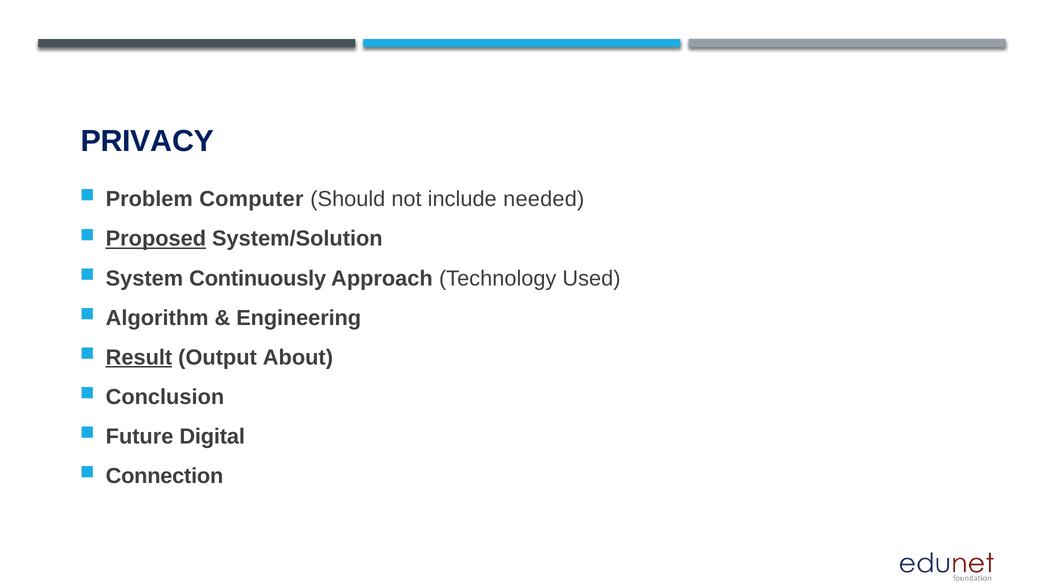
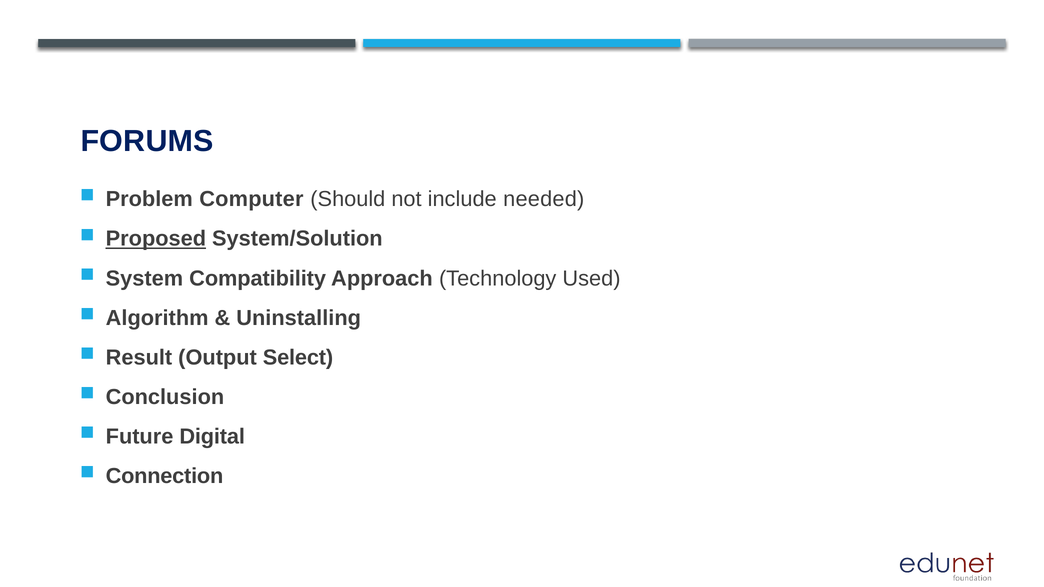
PRIVACY: PRIVACY -> FORUMS (147, 141)
Continuously: Continuously -> Compatibility (258, 278)
Engineering: Engineering -> Uninstalling (299, 318)
Result underline: present -> none (139, 358)
About: About -> Select (298, 358)
